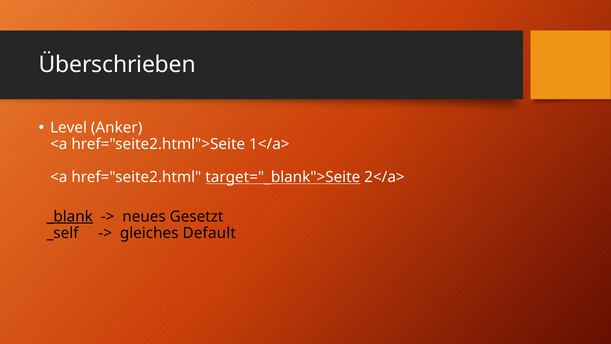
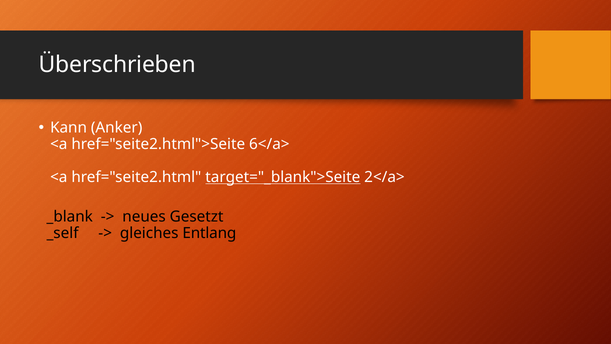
Level: Level -> Kann (69, 128)
1</a>: 1</a> -> 6</a> (269, 144)
_blank underline: present -> none (70, 216)
Default: Default -> Entlang (209, 233)
